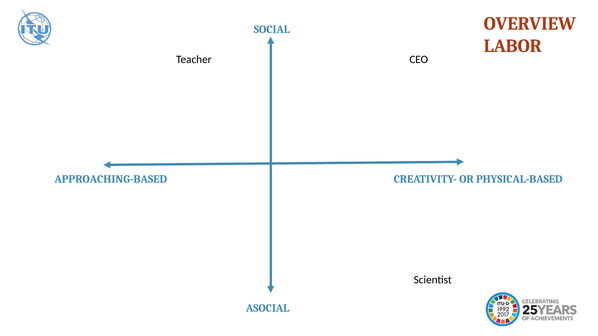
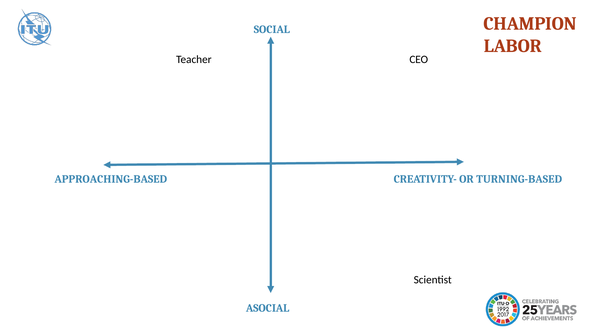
OVERVIEW: OVERVIEW -> CHAMPION (530, 24)
PHYSICAL-BASED: PHYSICAL-BASED -> TURNING-BASED (519, 179)
